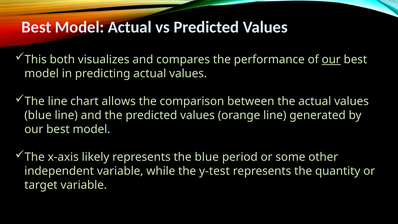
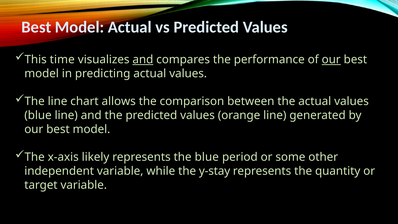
both: both -> time (62, 59)
and underline: none -> present (143, 59)
y-test: y-test -> y-stay (215, 171)
